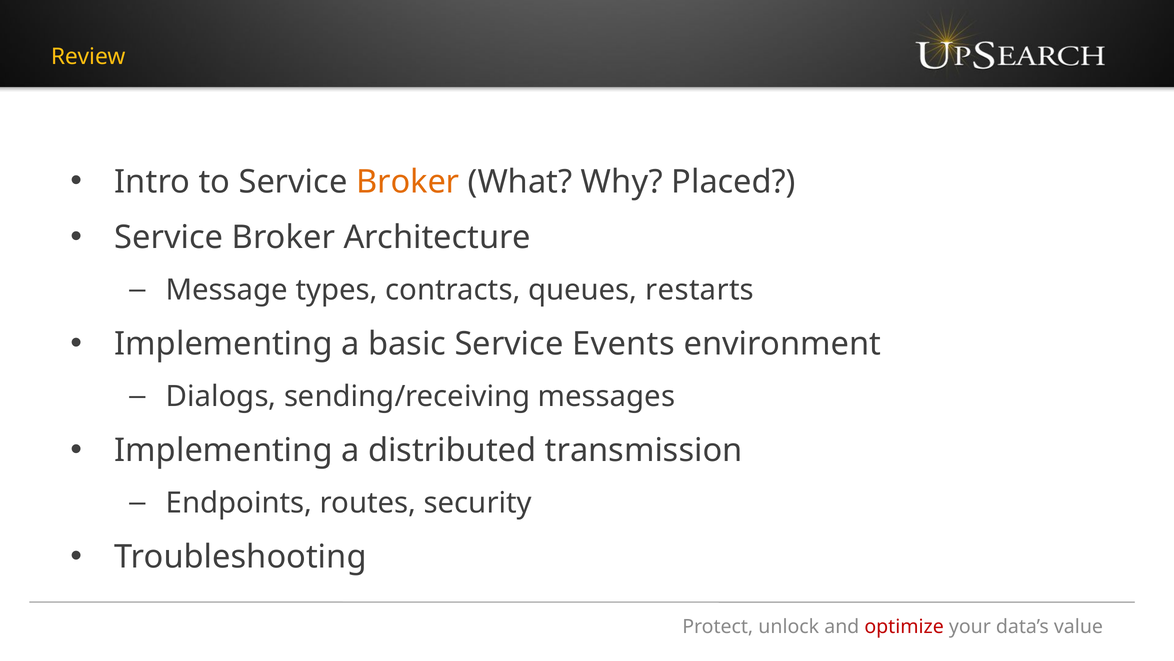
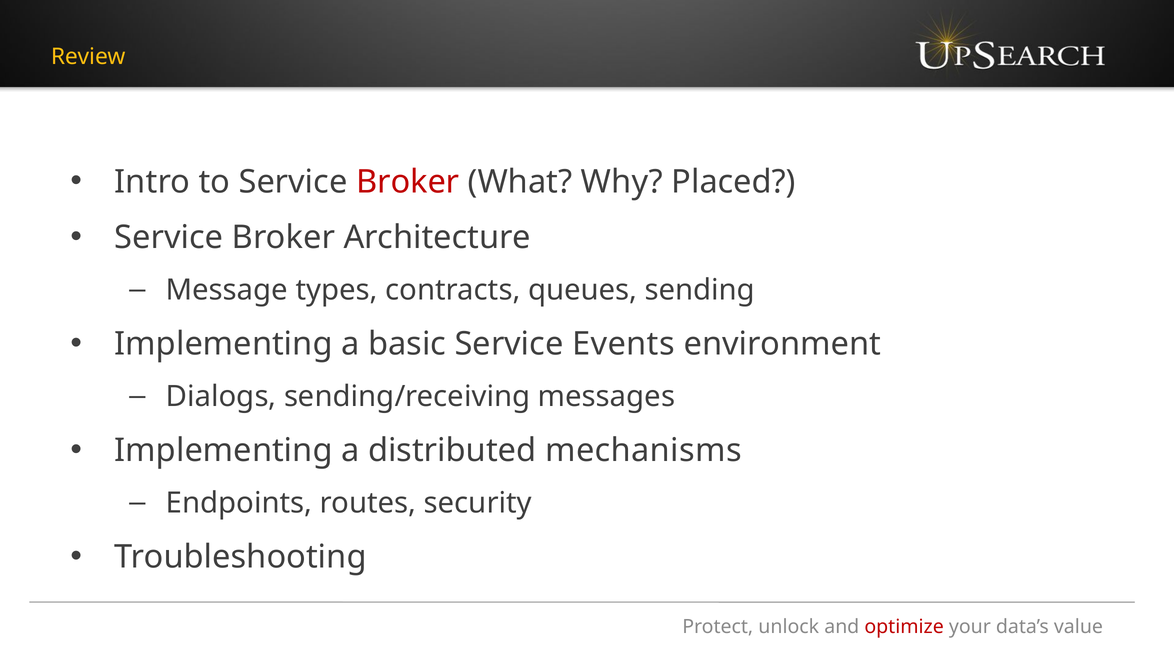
Broker colour: orange -> red (408, 182)
restarts: restarts -> sending (700, 290)
transmission: transmission -> mechanisms (643, 450)
